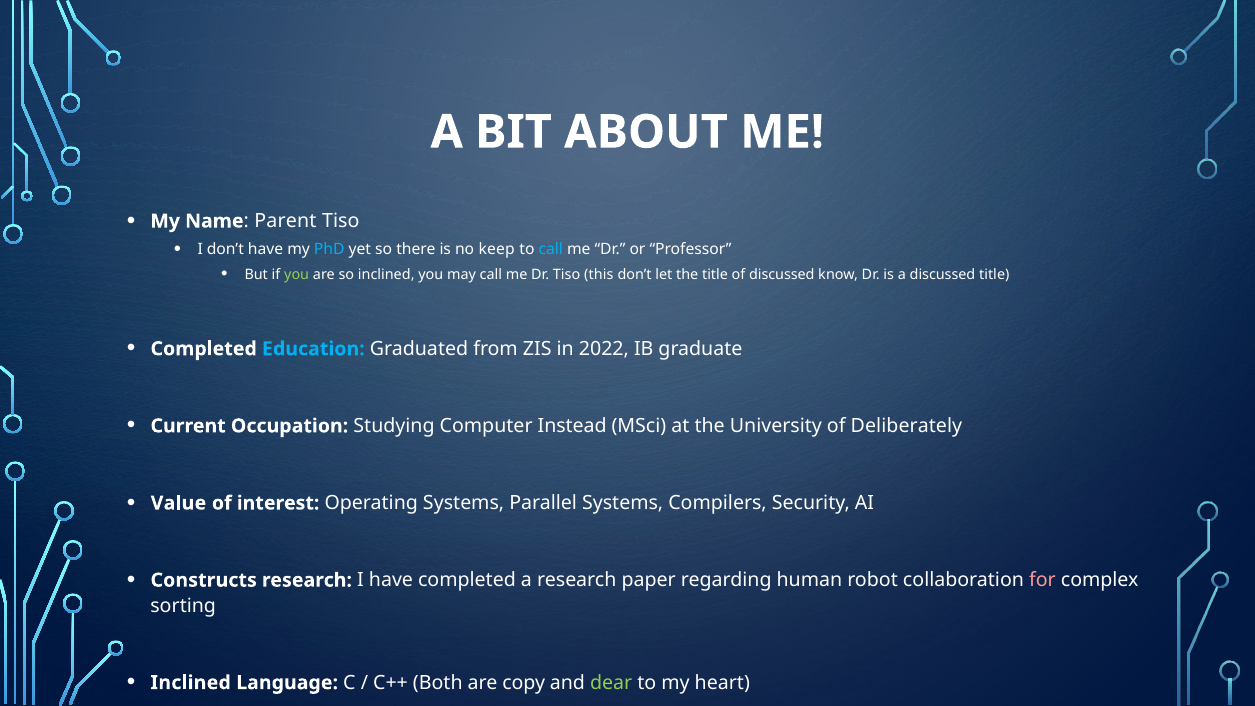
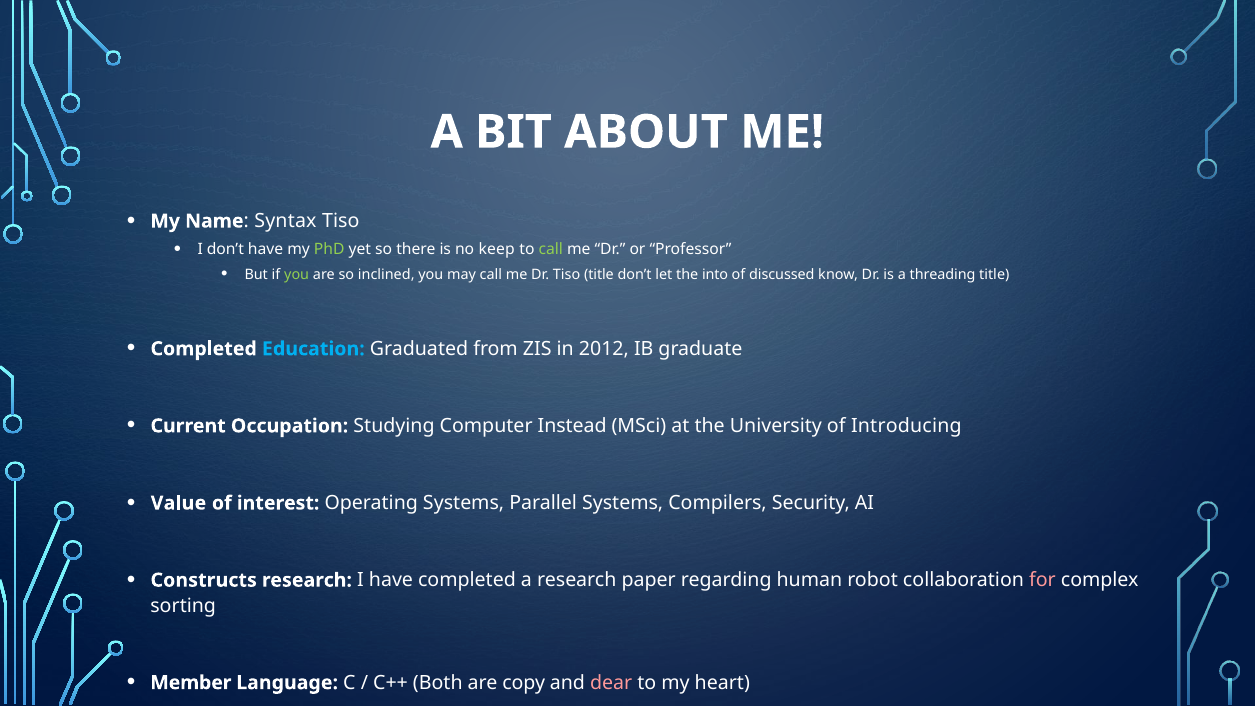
Parent: Parent -> Syntax (285, 221)
PhD colour: light blue -> light green (329, 249)
call colour: light blue -> light green (551, 249)
Tiso this: this -> title (599, 274)
the title: title -> into (715, 274)
a discussed: discussed -> threading (943, 274)
2022: 2022 -> 2012 (604, 349)
Deliberately: Deliberately -> Introducing (906, 426)
Inclined: Inclined -> Member (191, 683)
dear colour: light green -> pink (611, 683)
